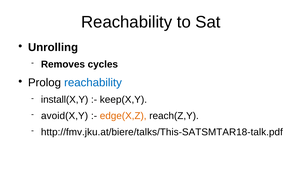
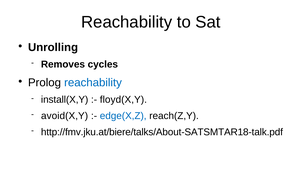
keep(X,Y: keep(X,Y -> floyd(X,Y (123, 100)
edge(X,Z colour: orange -> blue (123, 116)
http://fmv.jku.at/biere/talks/This-SATSMTAR18-talk.pdf: http://fmv.jku.at/biere/talks/This-SATSMTAR18-talk.pdf -> http://fmv.jku.at/biere/talks/About-SATSMTAR18-talk.pdf (162, 132)
